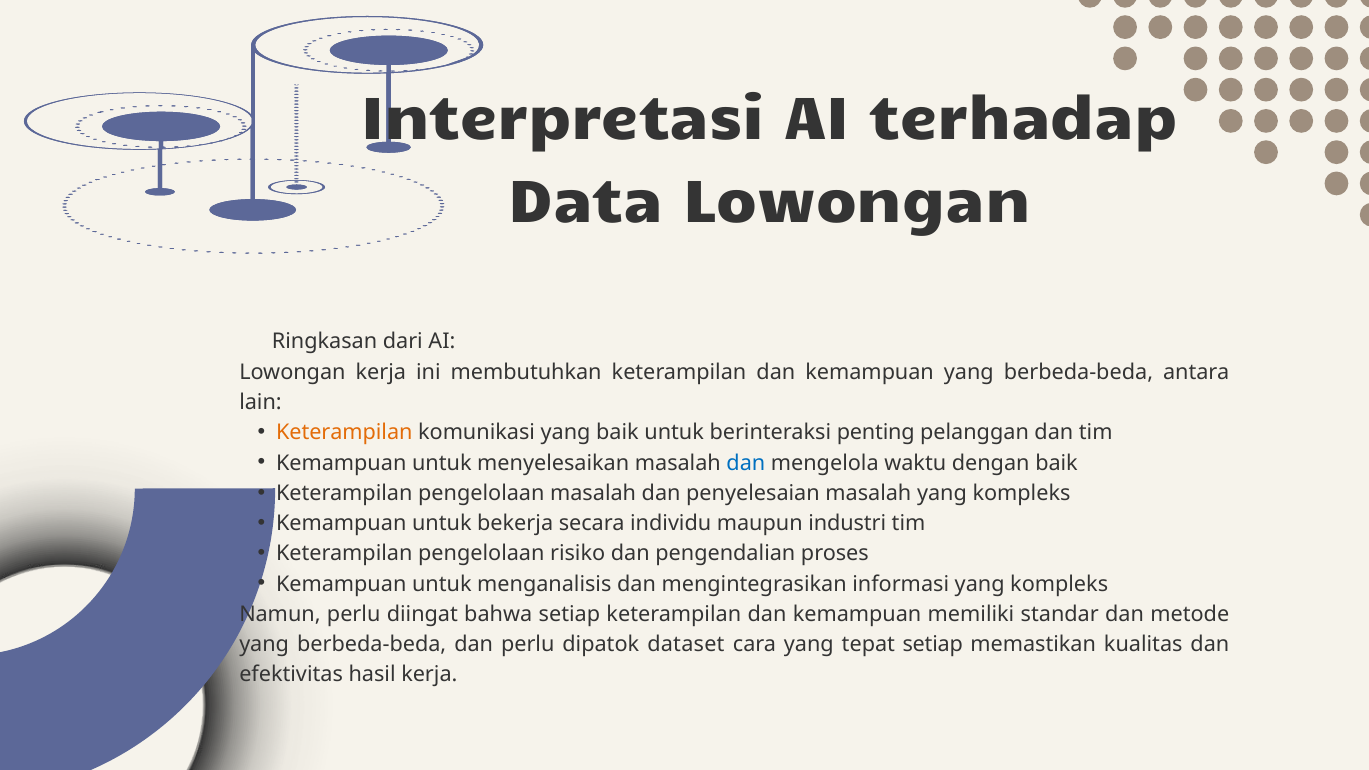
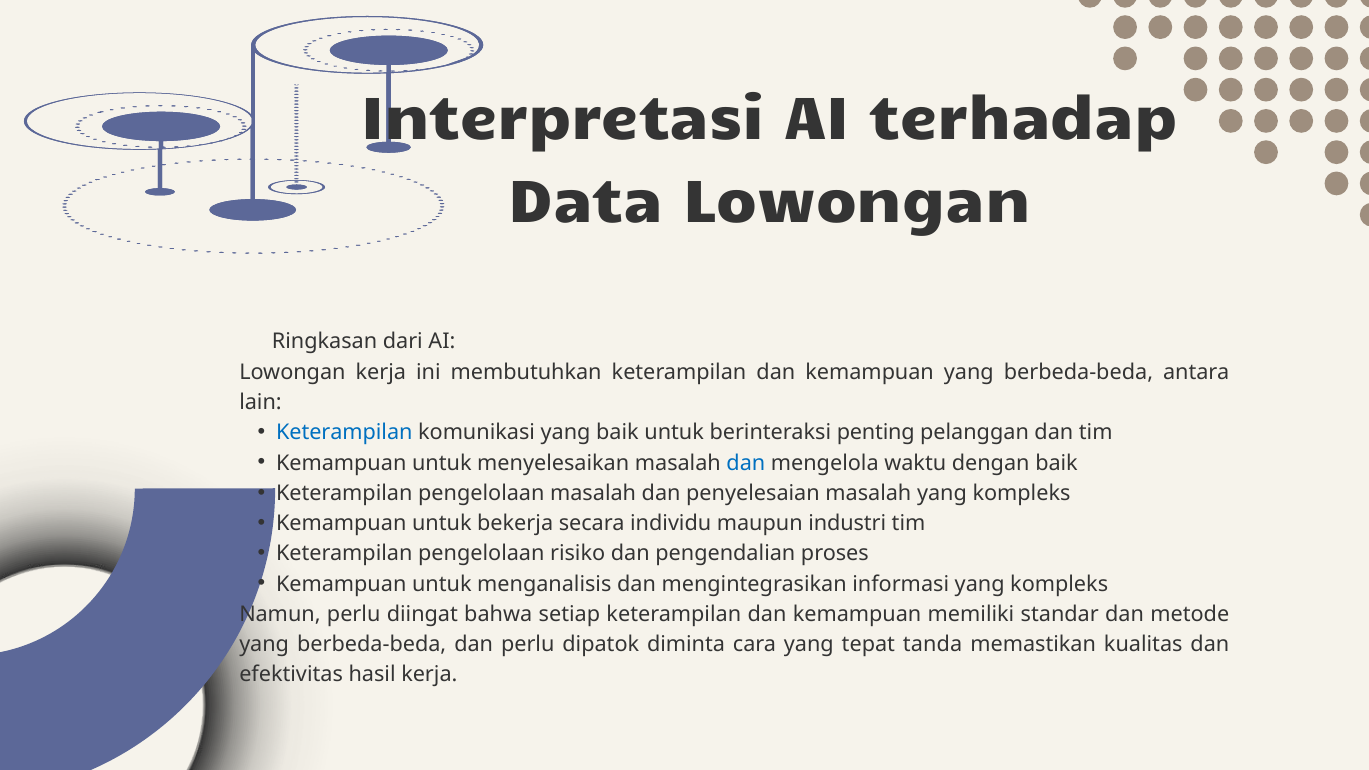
Keterampilan colour: orange -> blue (344, 433)
dataset: dataset -> diminta (686, 644)
tepat setiap: setiap -> tanda (933, 644)
